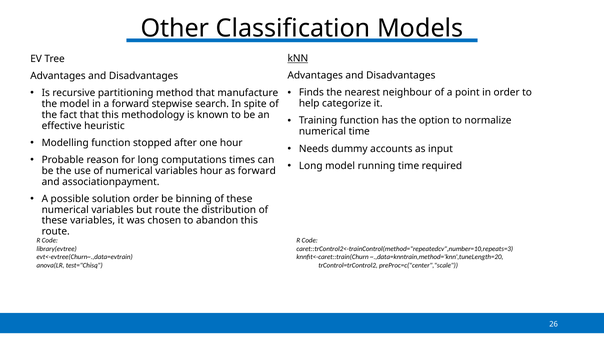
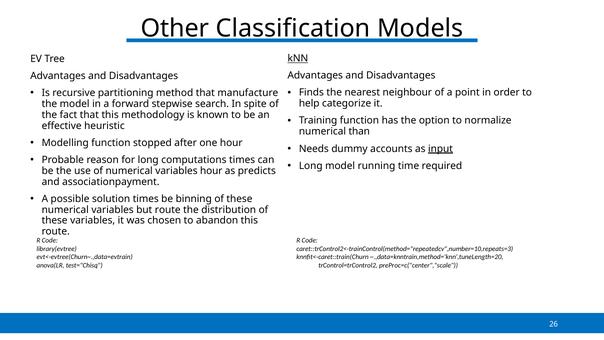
numerical time: time -> than (359, 131)
input underline: none -> present (441, 149)
as forward: forward -> predicts (257, 171)
solution order: order -> times (146, 199)
